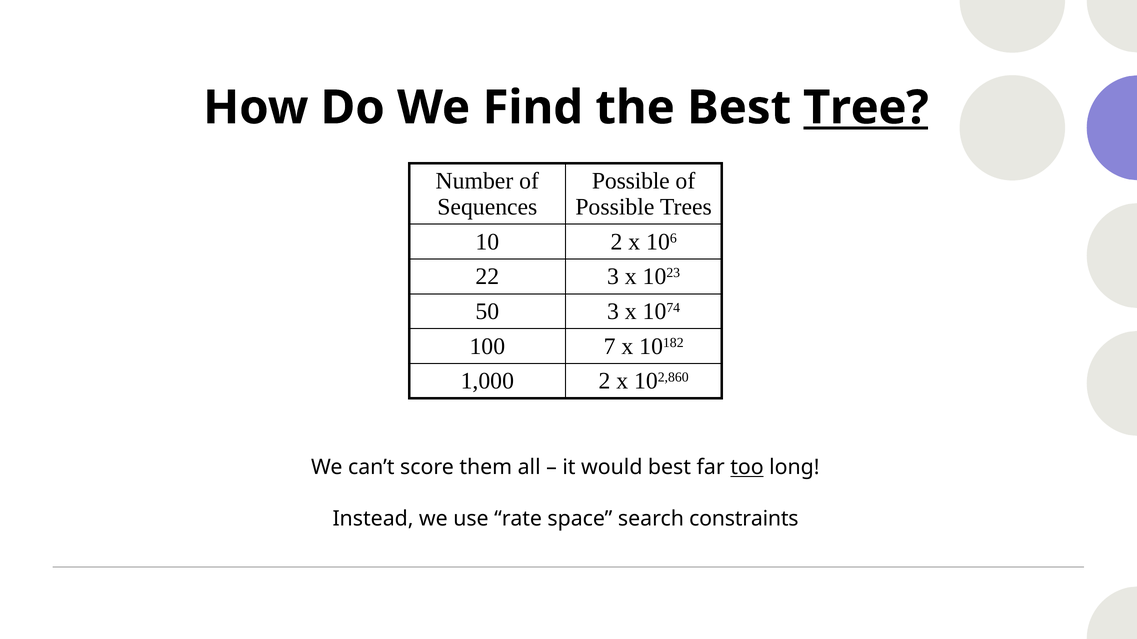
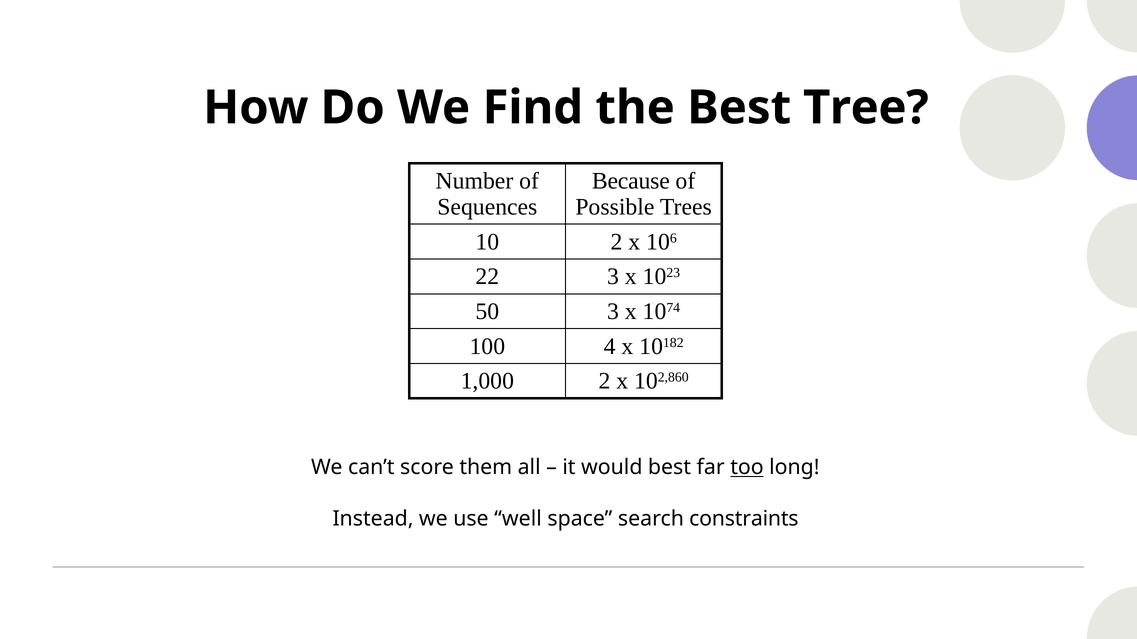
Tree underline: present -> none (866, 108)
Possible: Possible -> Because (631, 181)
7: 7 -> 4 (610, 347)
rate: rate -> well (518, 519)
